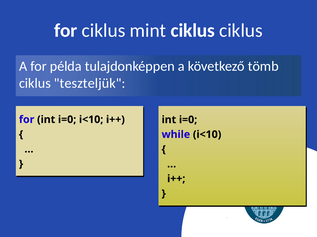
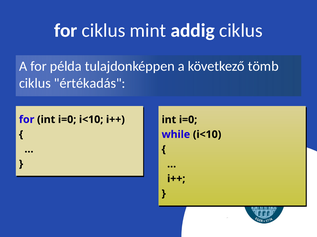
mint ciklus: ciklus -> addig (193, 31)
teszteljük: teszteljük -> értékadás (90, 83)
